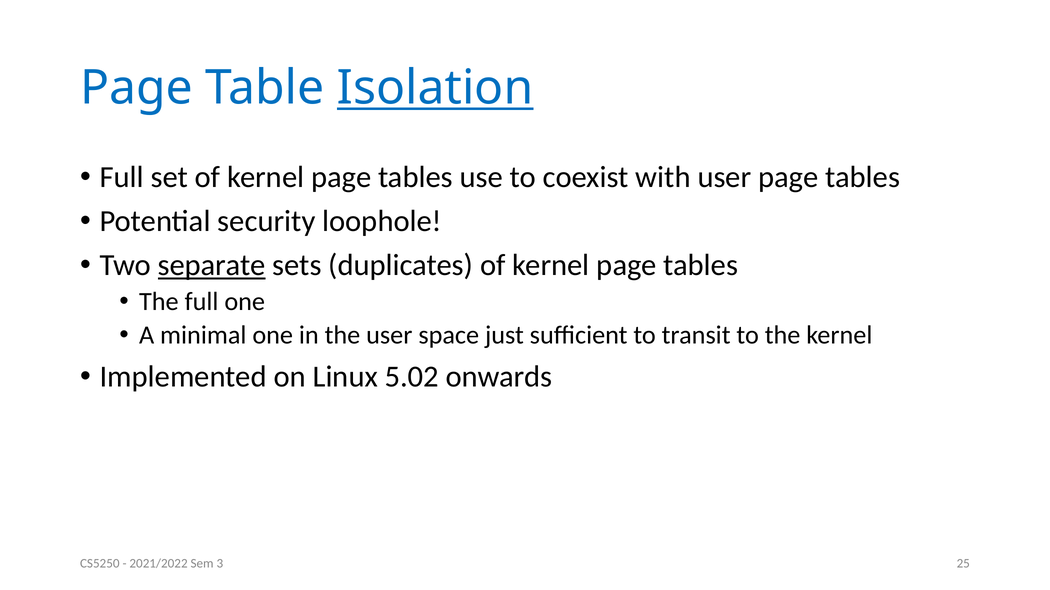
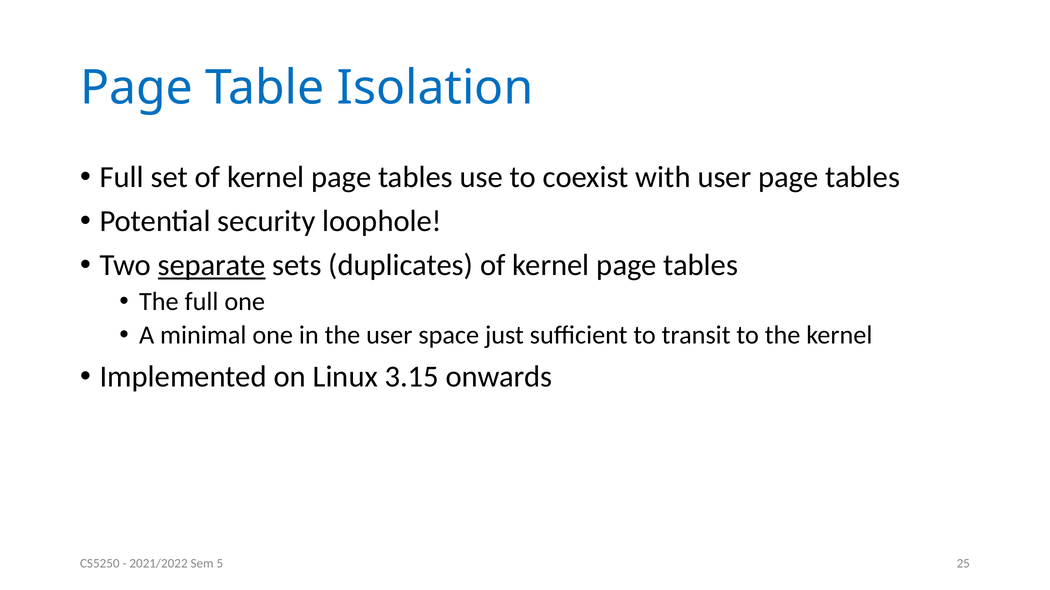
Isolation underline: present -> none (435, 88)
5.02: 5.02 -> 3.15 (412, 377)
3: 3 -> 5 (220, 564)
